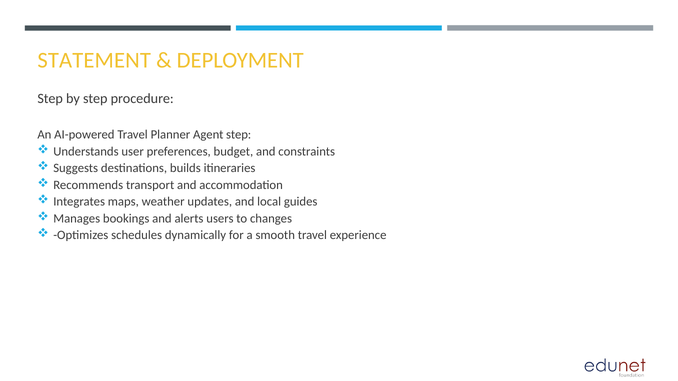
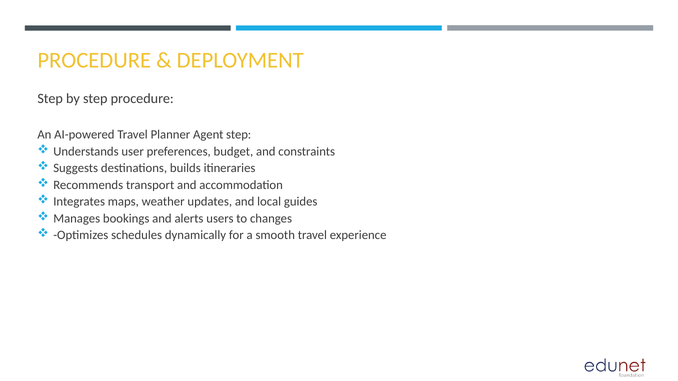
STATEMENT: STATEMENT -> PROCEDURE (94, 60)
